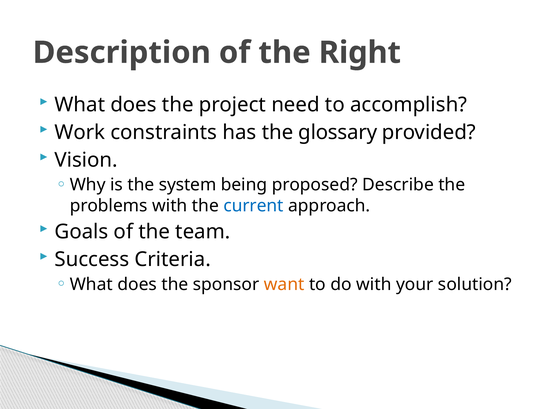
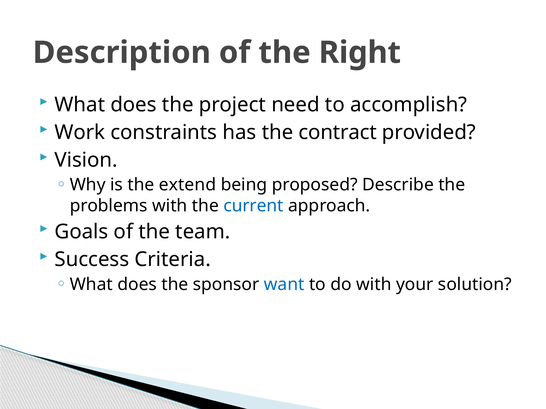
glossary: glossary -> contract (338, 132)
system: system -> extend (188, 185)
want colour: orange -> blue (284, 285)
